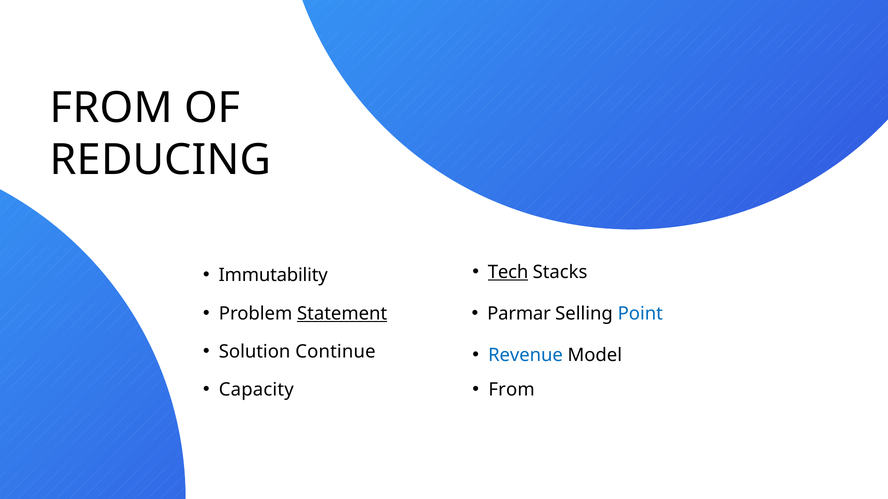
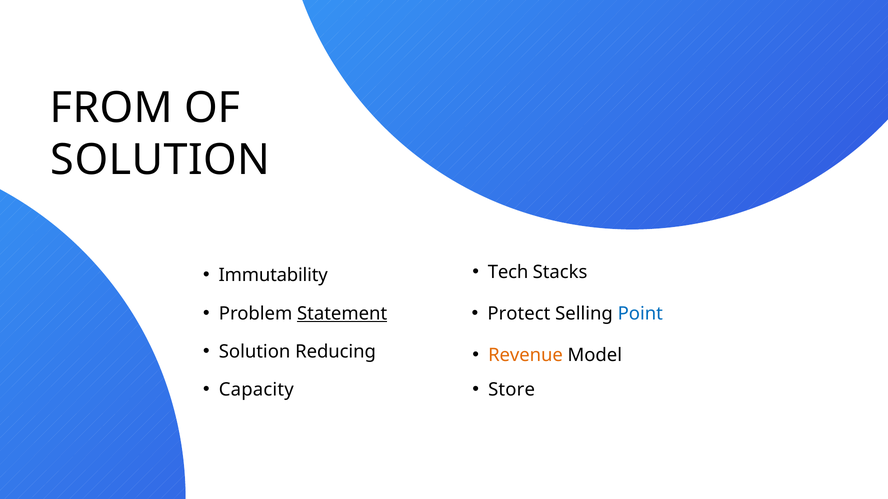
REDUCING: REDUCING -> SOLUTION (160, 160)
Tech underline: present -> none (508, 272)
Parmar: Parmar -> Protect (519, 314)
Continue: Continue -> Reducing (336, 352)
Revenue colour: blue -> orange (525, 355)
From: From -> Store (512, 390)
